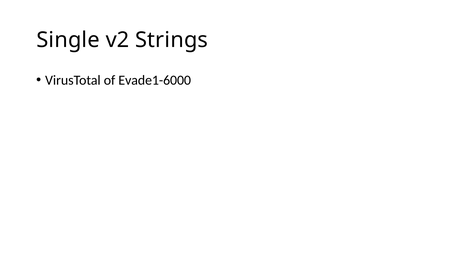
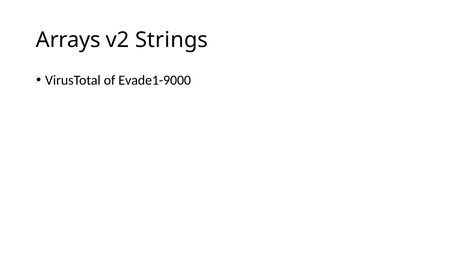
Single: Single -> Arrays (68, 40)
Evade1-6000: Evade1-6000 -> Evade1-9000 (155, 80)
